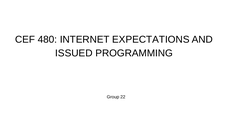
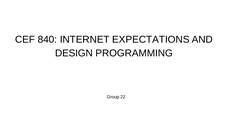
480: 480 -> 840 (47, 39)
ISSUED: ISSUED -> DESIGN (74, 53)
